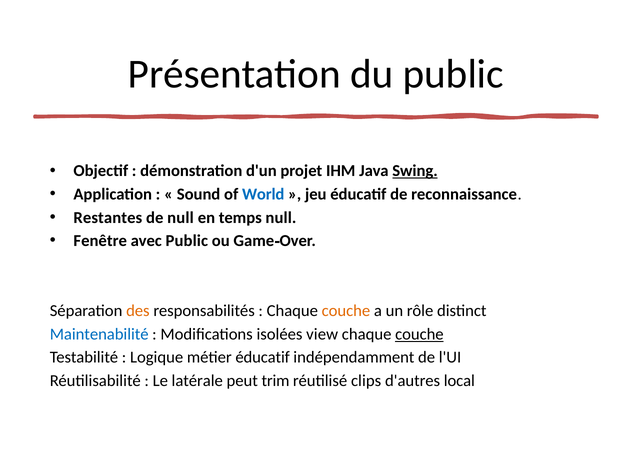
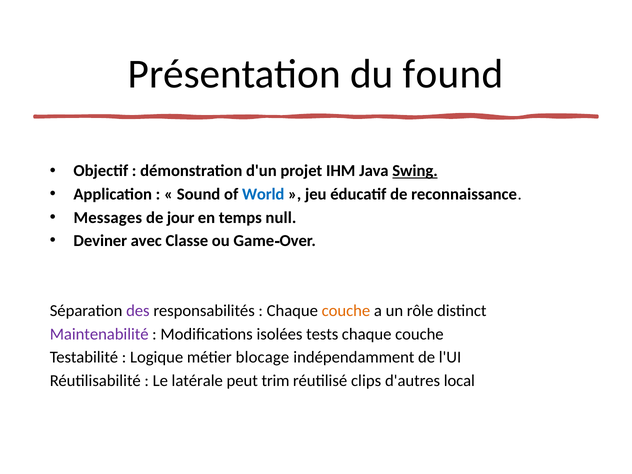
du public: public -> found (453, 74)
Restantes: Restantes -> Messages (108, 218)
de null: null -> jour (181, 218)
Fenêtre: Fenêtre -> Deviner (100, 241)
avec Public: Public -> Classe (187, 241)
des colour: orange -> purple (138, 311)
Maintenabilité colour: blue -> purple (99, 334)
view: view -> tests (322, 334)
couche underline: present -> none (419, 334)
métier éducatif: éducatif -> blocage (262, 357)
